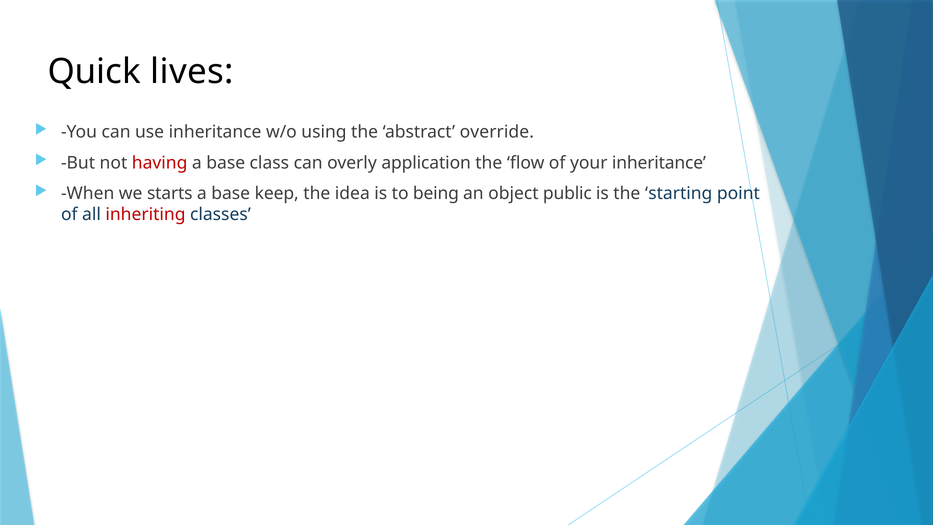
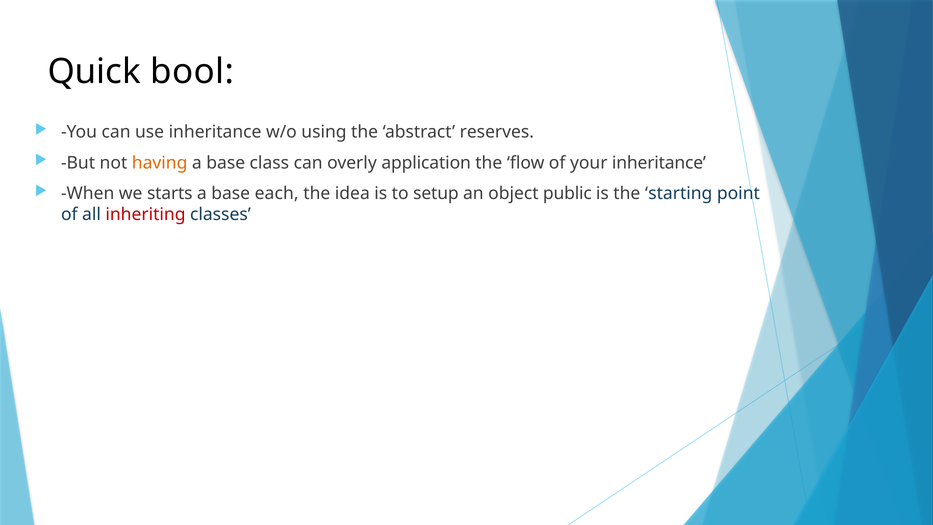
lives: lives -> bool (192, 72)
override: override -> reserves (497, 132)
having colour: red -> orange (160, 163)
keep: keep -> each (277, 194)
being: being -> setup (436, 194)
